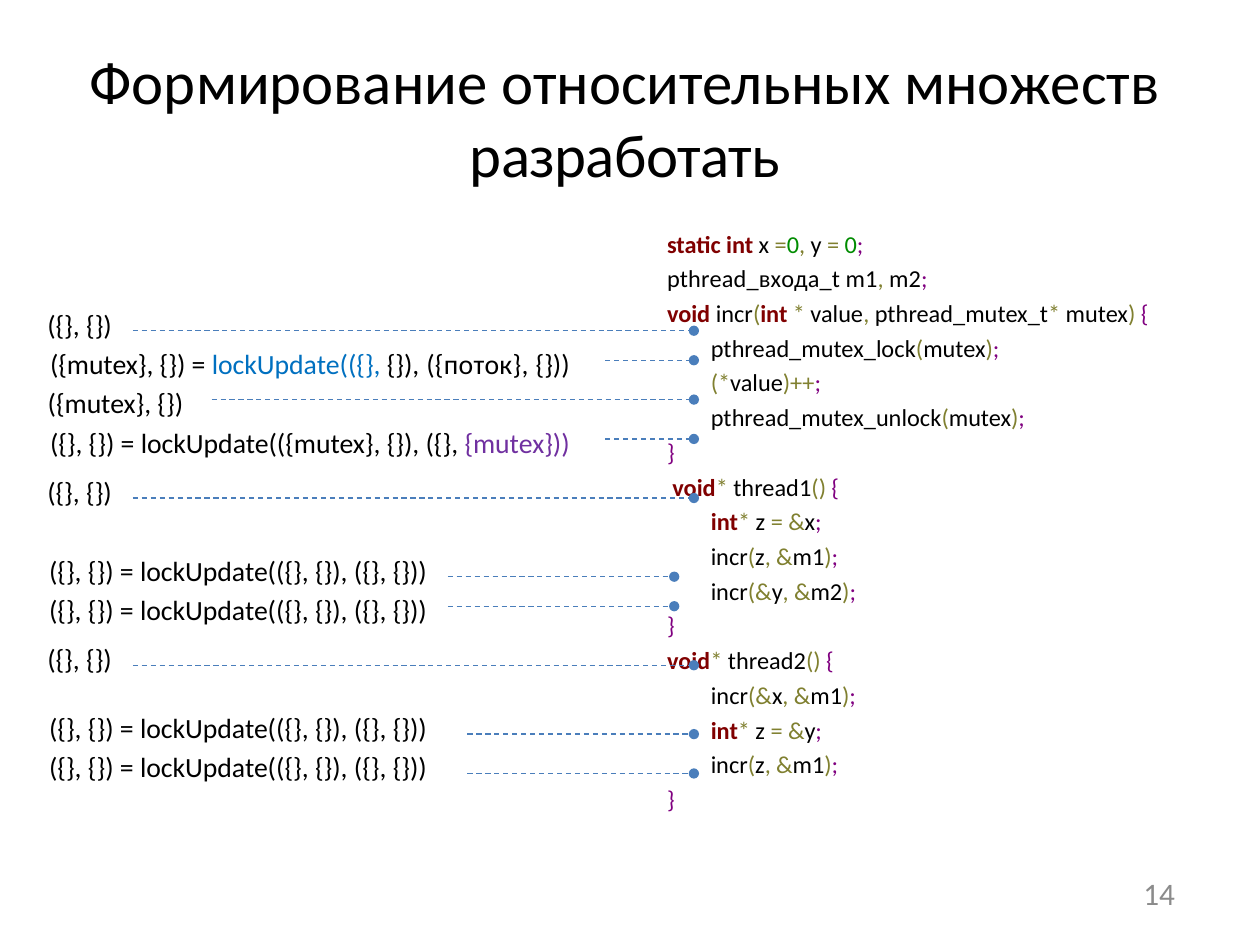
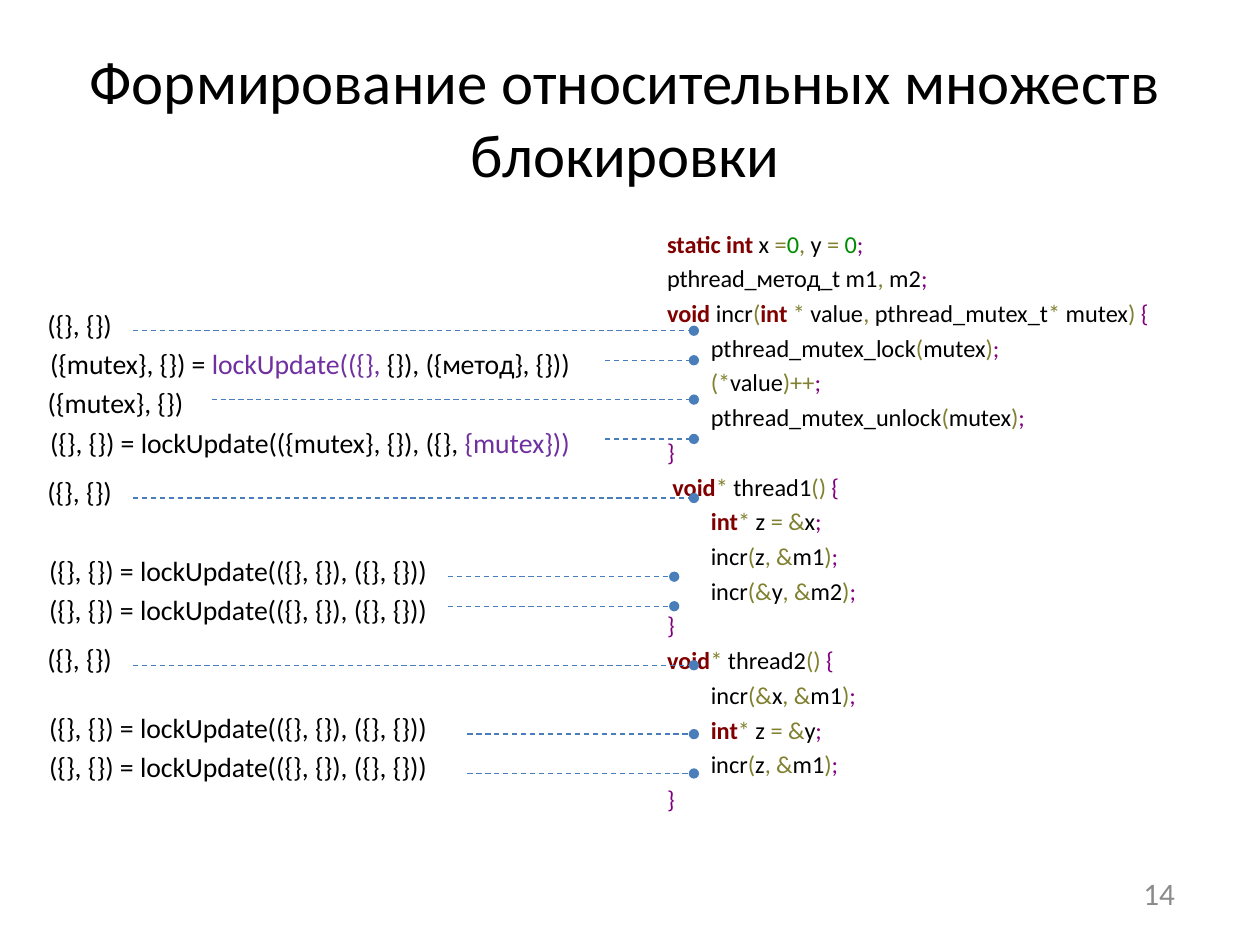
разработать: разработать -> блокировки (625, 157)
pthread_входа_t: pthread_входа_t -> pthread_метод_t (754, 280)
lockUpdate(({ colour: blue -> purple (296, 366)
поток: поток -> метод (478, 366)
